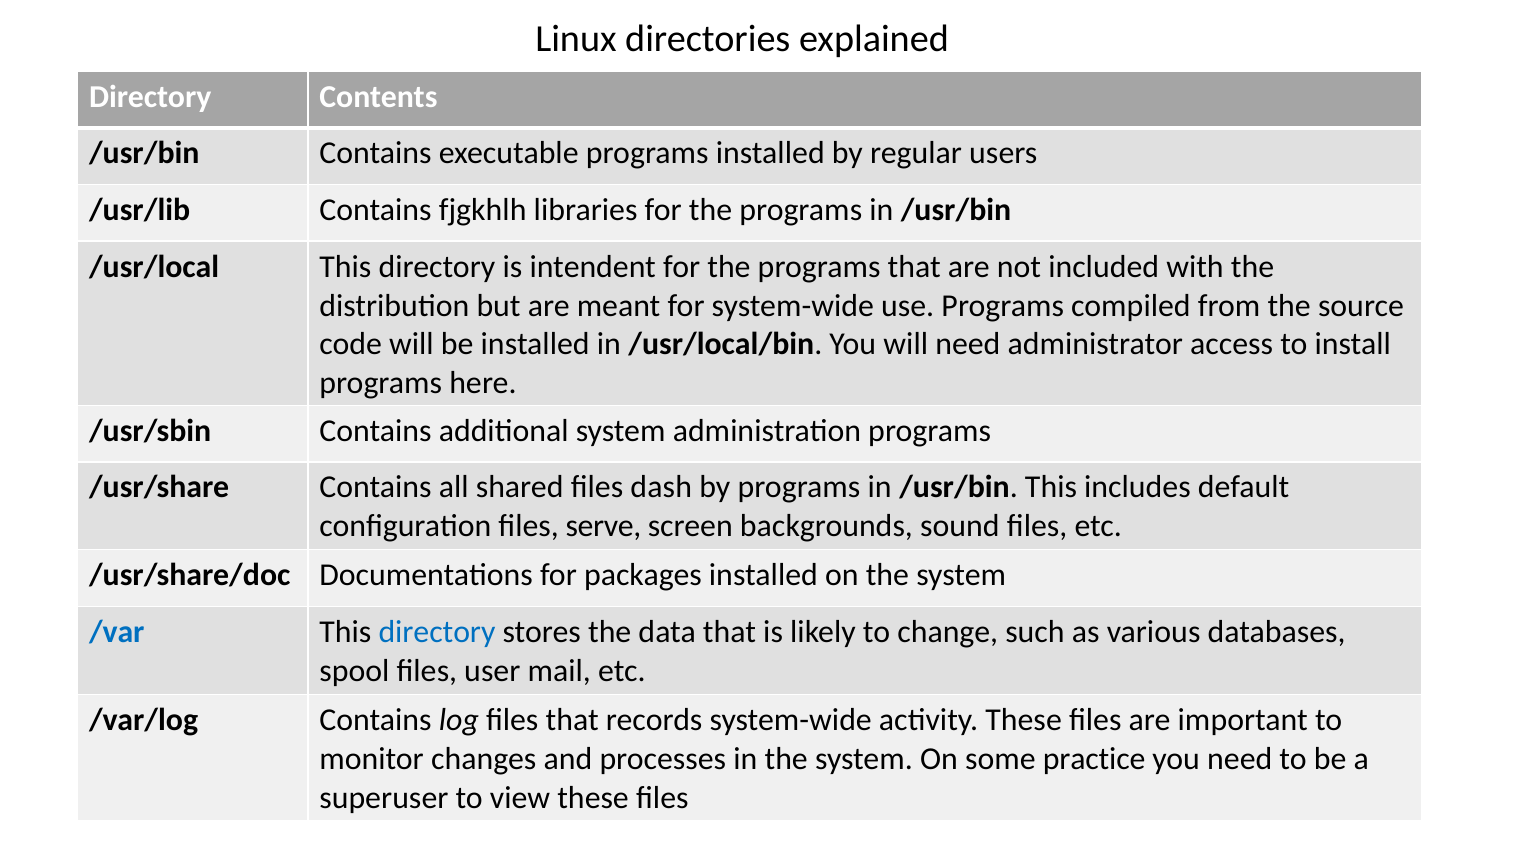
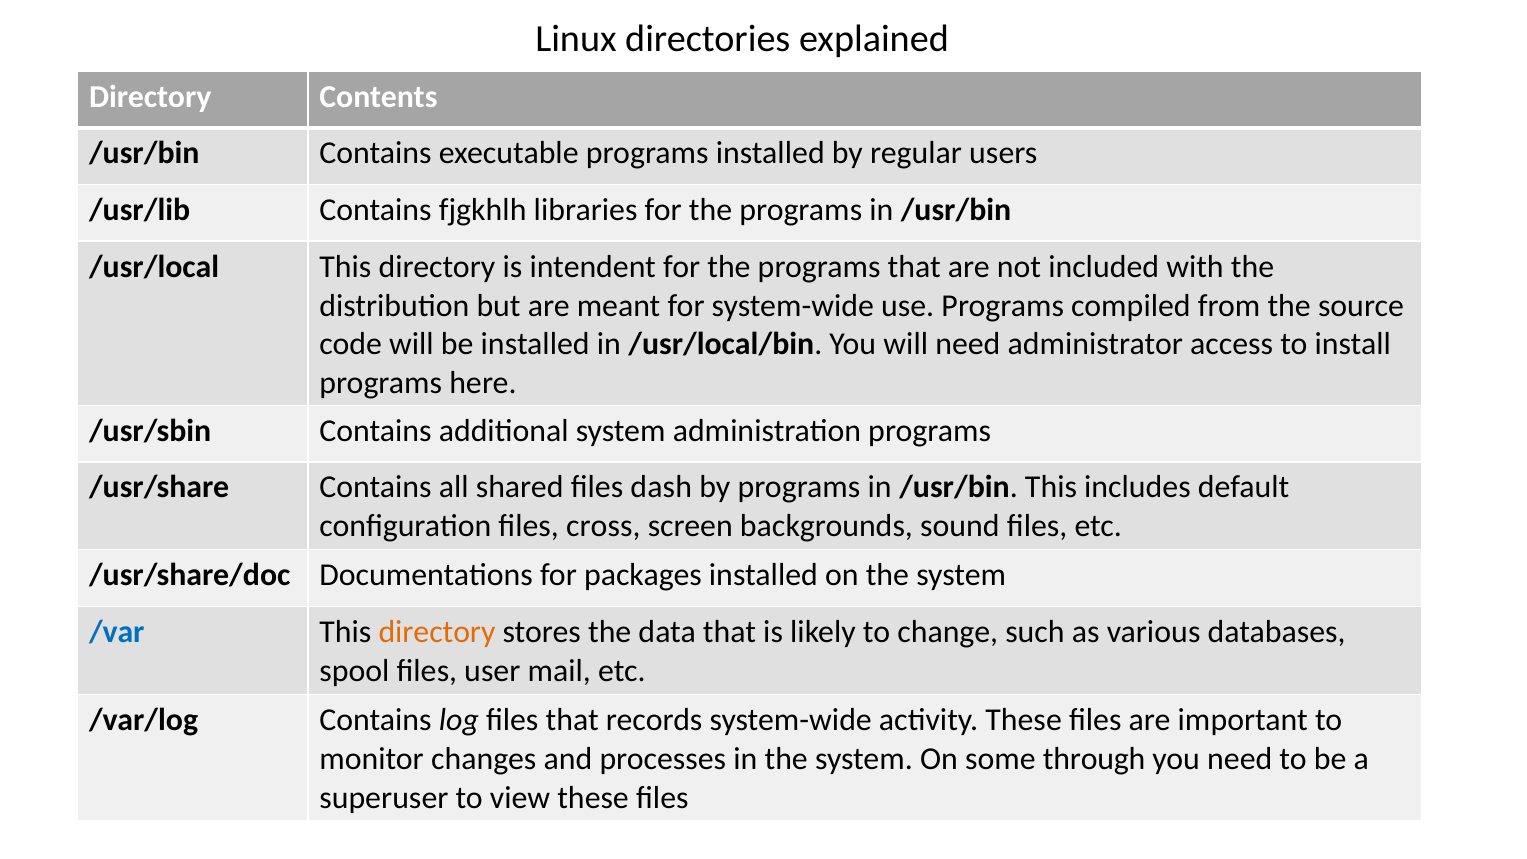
serve: serve -> cross (603, 526)
directory colour: blue -> orange (437, 632)
practice: practice -> through (1094, 759)
